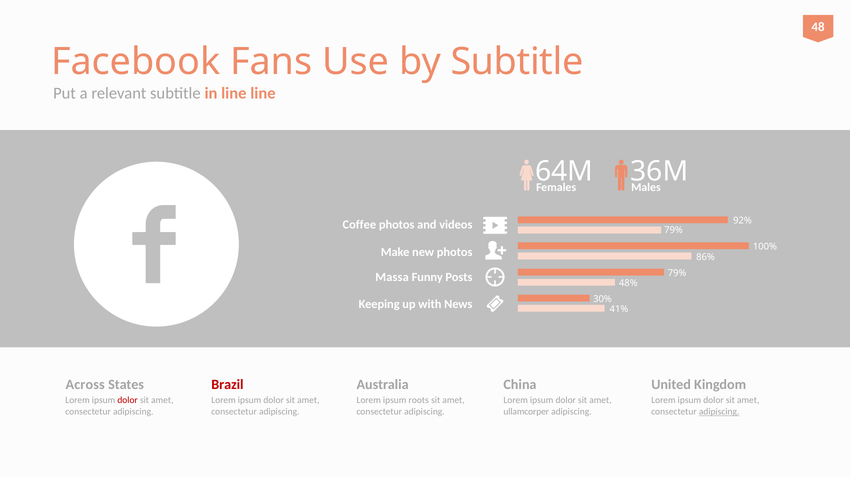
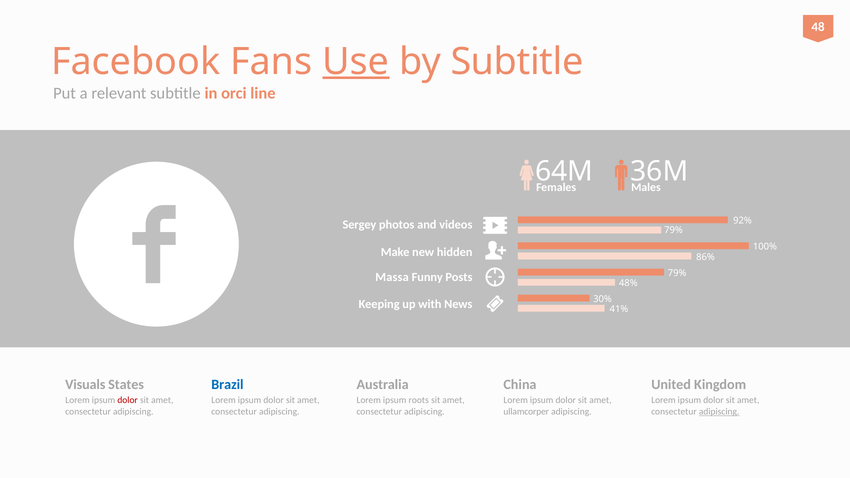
Use underline: none -> present (356, 62)
in line: line -> orci (234, 93)
Coffee: Coffee -> Sergey (359, 225)
new photos: photos -> hidden (455, 252)
Across: Across -> Visuals (85, 385)
Brazil colour: red -> blue (227, 385)
